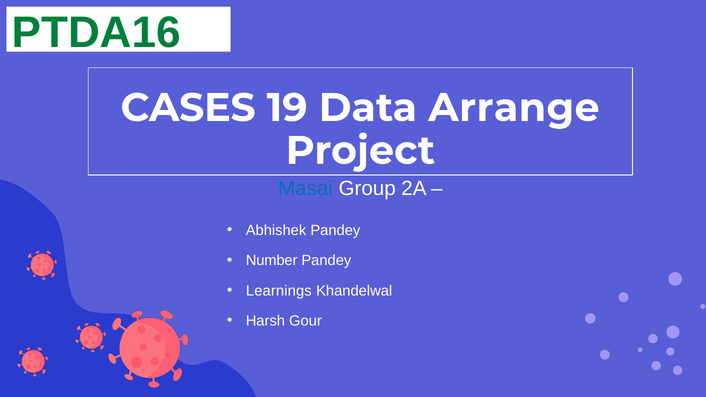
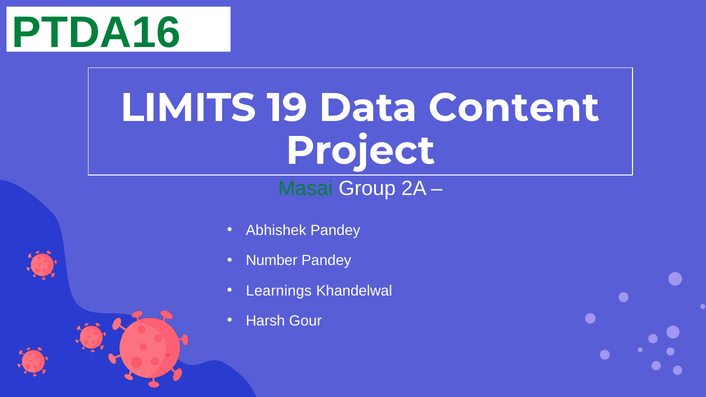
CASES: CASES -> LIMITS (188, 108)
Arrange: Arrange -> Content (514, 108)
Masai colour: blue -> green (305, 189)
